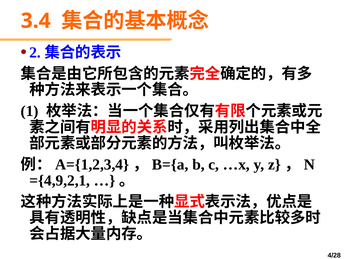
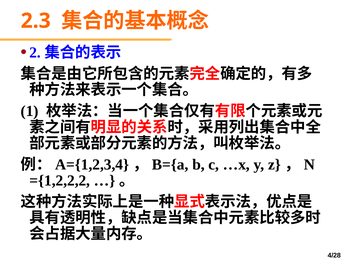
3.4: 3.4 -> 2.3 (36, 21)
={4,9,2,1: ={4,9,2,1 -> ={1,2,2,2 (60, 180)
